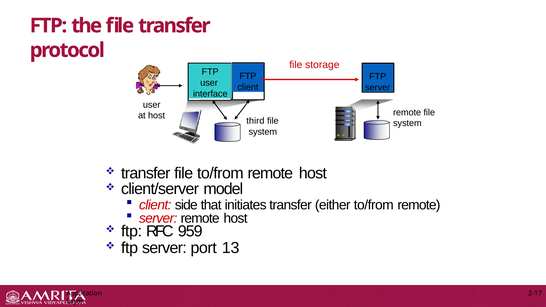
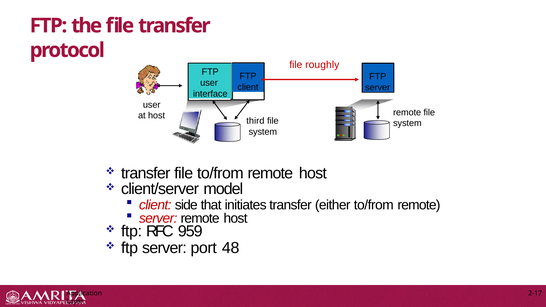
storage: storage -> roughly (322, 65)
13: 13 -> 48 (231, 248)
